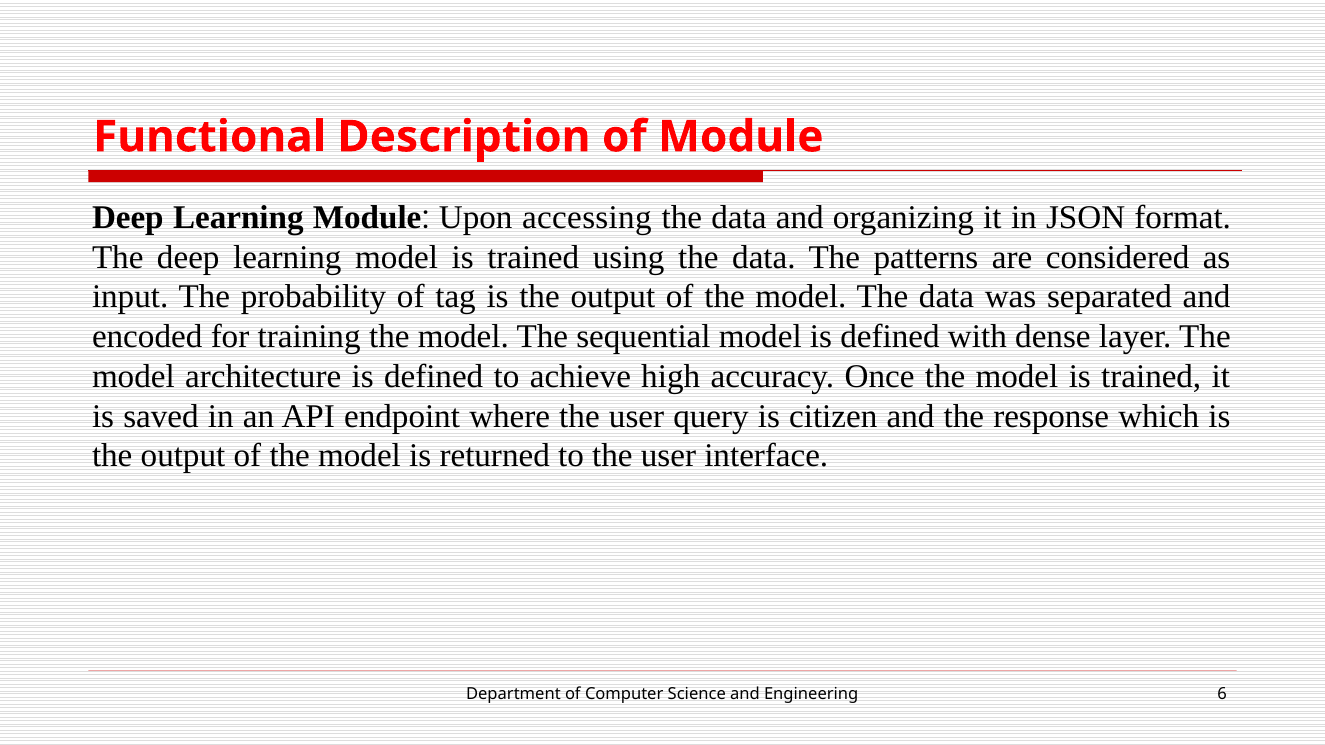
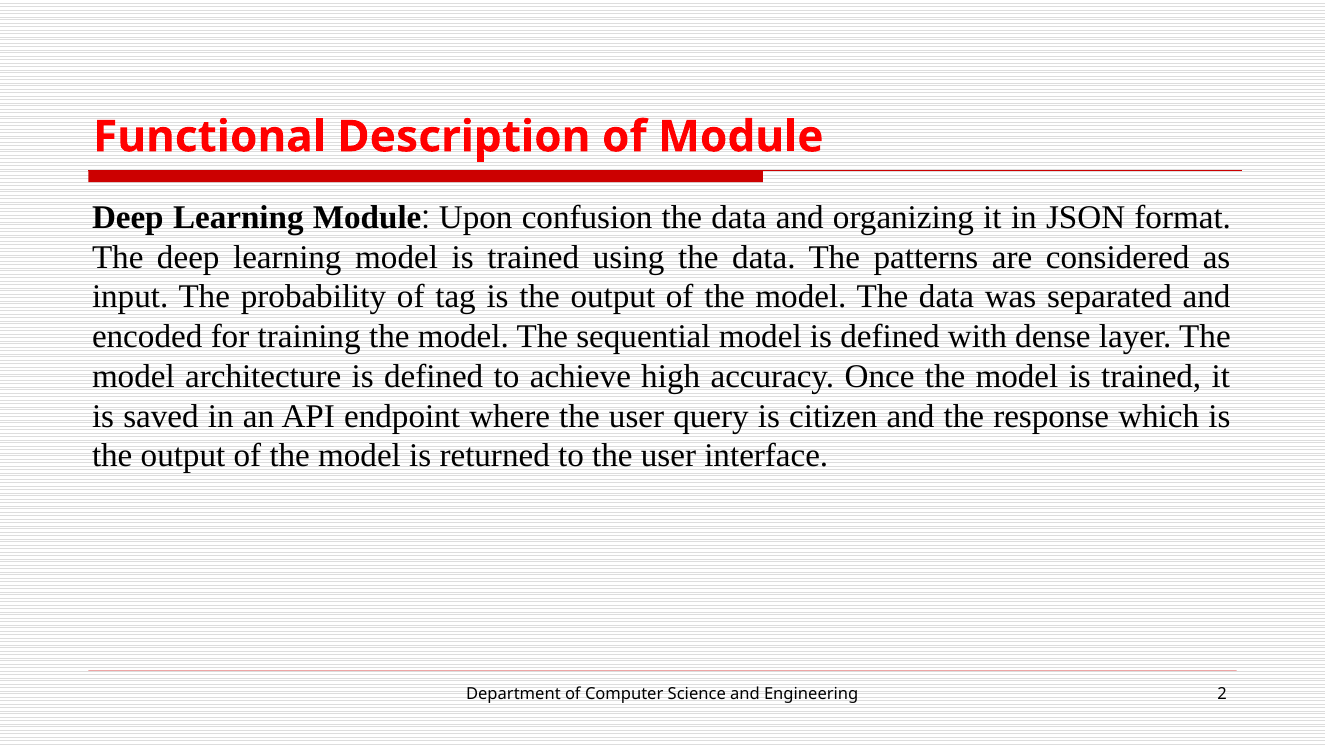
accessing: accessing -> confusion (587, 218)
6: 6 -> 2 (1222, 695)
